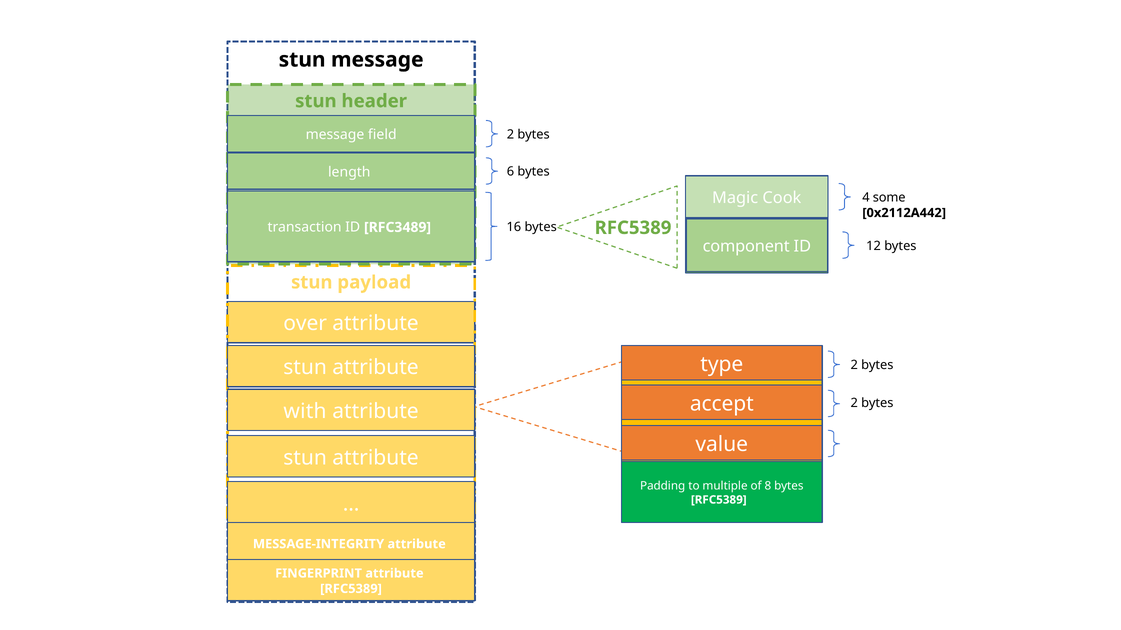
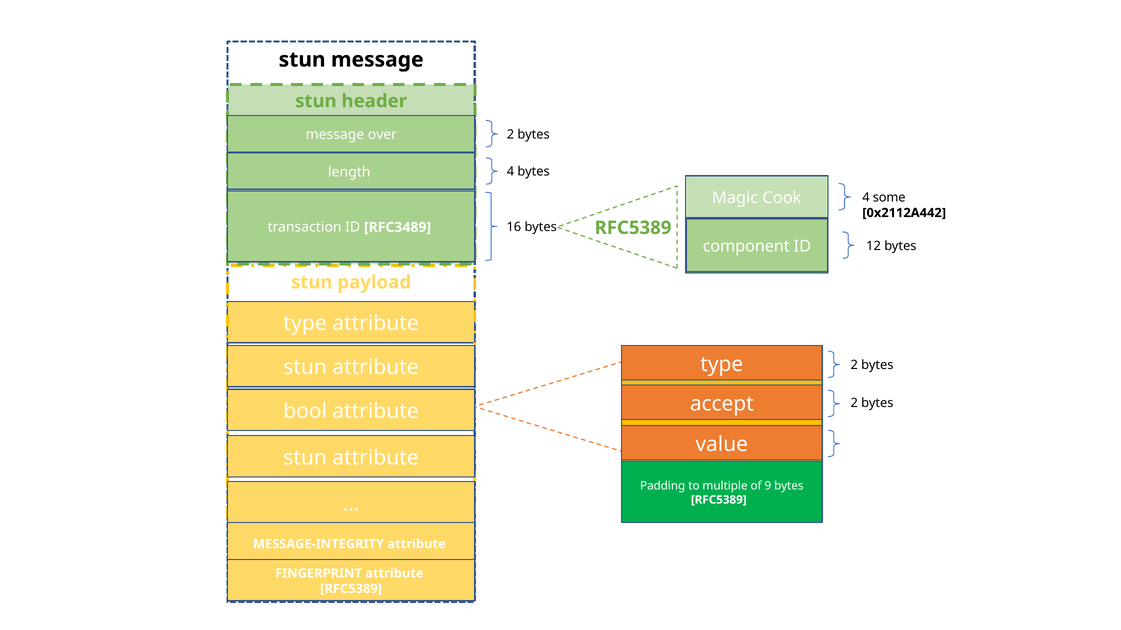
field: field -> over (382, 135)
length 6: 6 -> 4 (510, 172)
over: over -> type (305, 324)
with: with -> bool (305, 412)
8: 8 -> 9 (768, 486)
